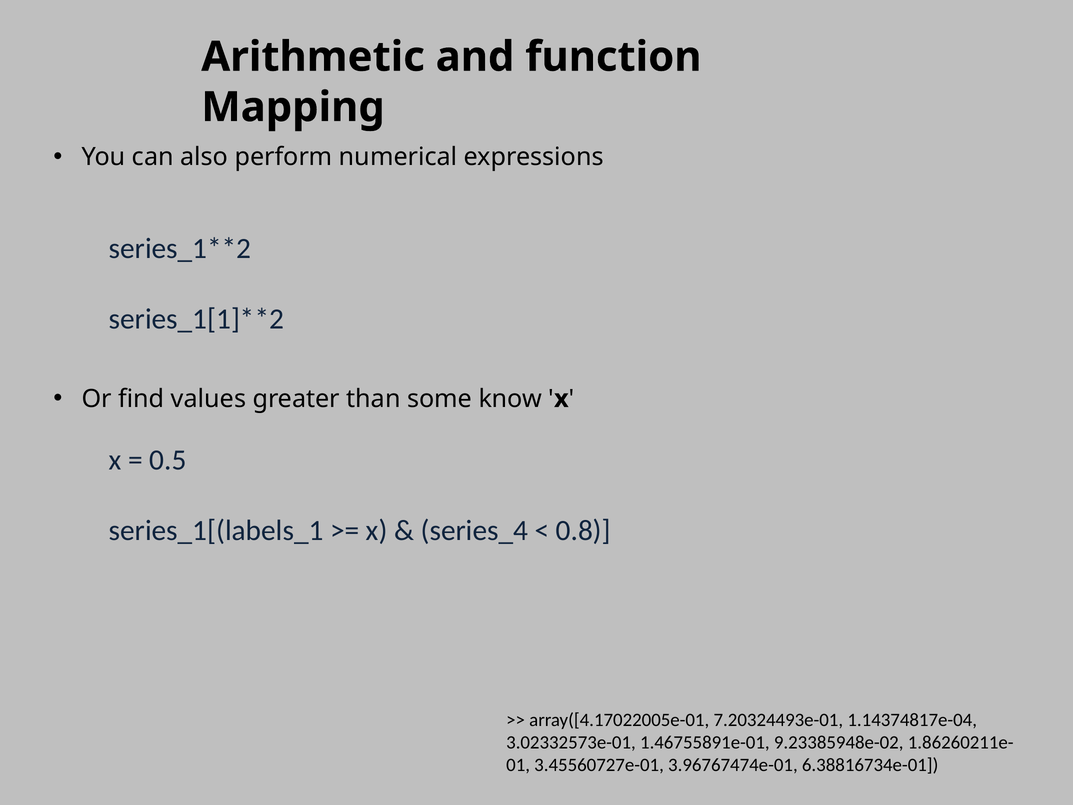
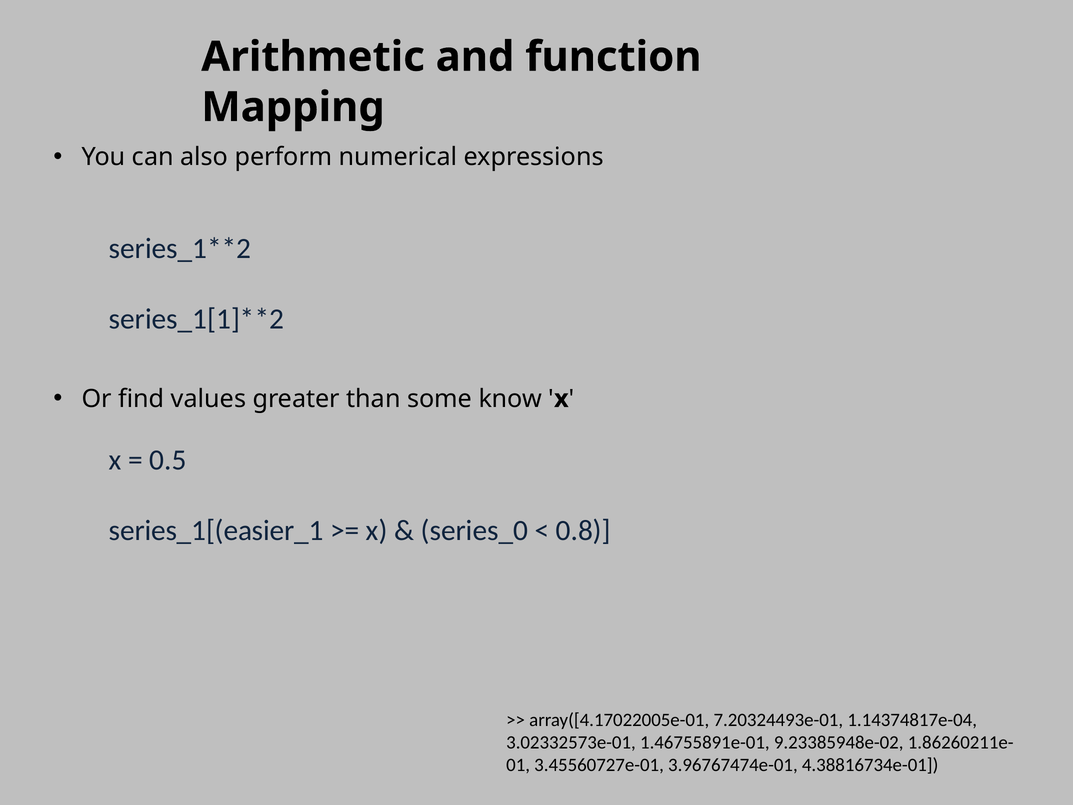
series_1[(labels_1: series_1[(labels_1 -> series_1[(easier_1 (216, 530)
series_4: series_4 -> series_0 (474, 530)
6.38816734e-01: 6.38816734e-01 -> 4.38816734e-01 (870, 765)
